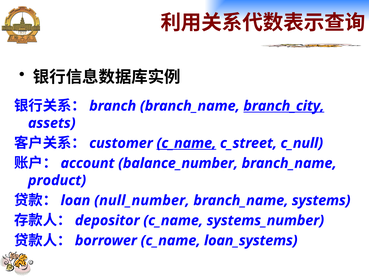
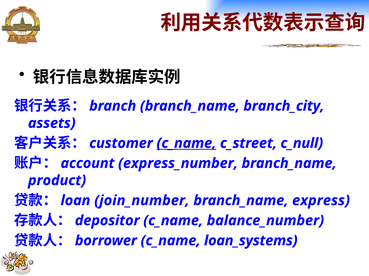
branch_city underline: present -> none (284, 106)
balance_number: balance_number -> express_number (178, 164)
null_number: null_number -> join_number (142, 201)
systems: systems -> express (321, 201)
systems_number: systems_number -> balance_number (265, 221)
